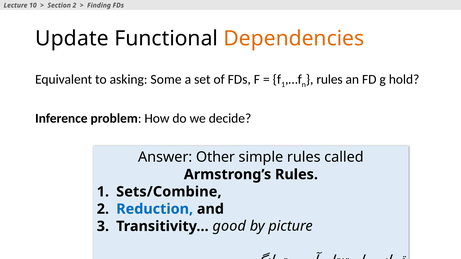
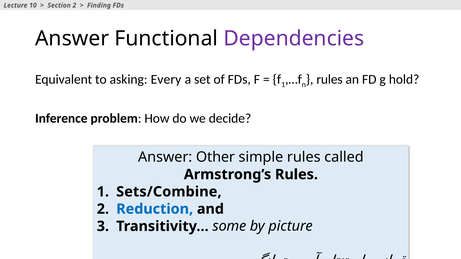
Update: Update -> Answer (72, 39)
Dependencies colour: orange -> purple (294, 39)
Some: Some -> Every (166, 80)
good: good -> some (229, 227)
